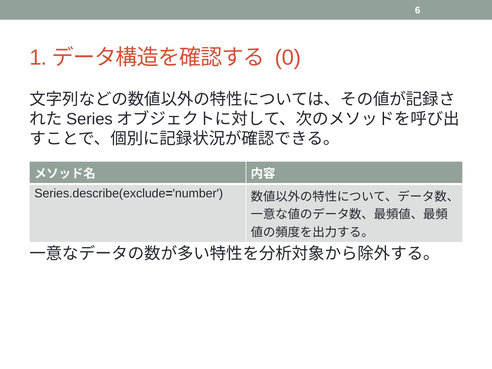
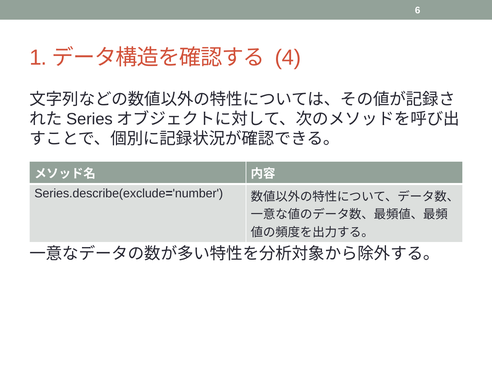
0: 0 -> 4 (288, 58)
